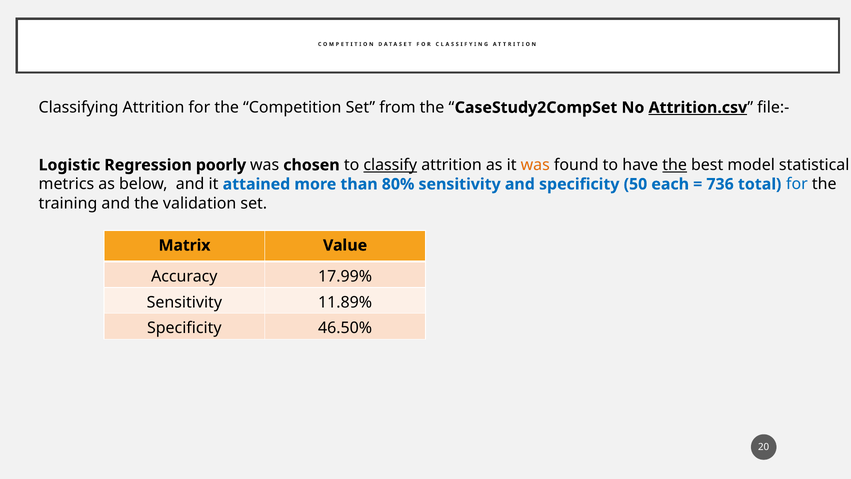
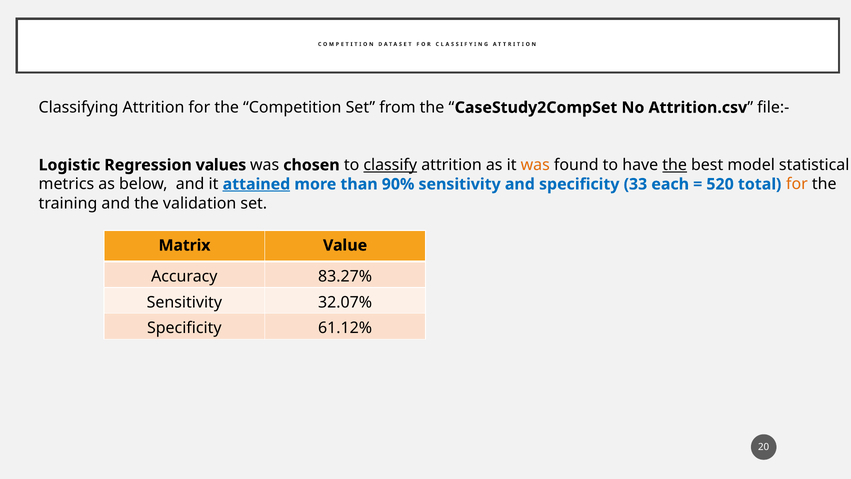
Attrition.csv underline: present -> none (698, 108)
poorly: poorly -> values (221, 165)
attained underline: none -> present (256, 184)
80%: 80% -> 90% (398, 184)
50: 50 -> 33 (635, 184)
736: 736 -> 520 (720, 184)
for colour: blue -> orange (797, 184)
17.99%: 17.99% -> 83.27% (345, 276)
11.89%: 11.89% -> 32.07% (345, 302)
46.50%: 46.50% -> 61.12% (345, 328)
